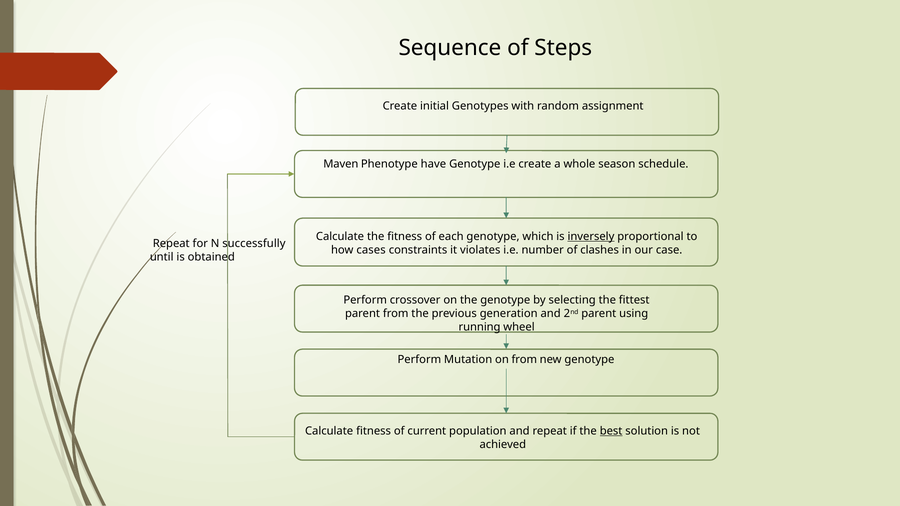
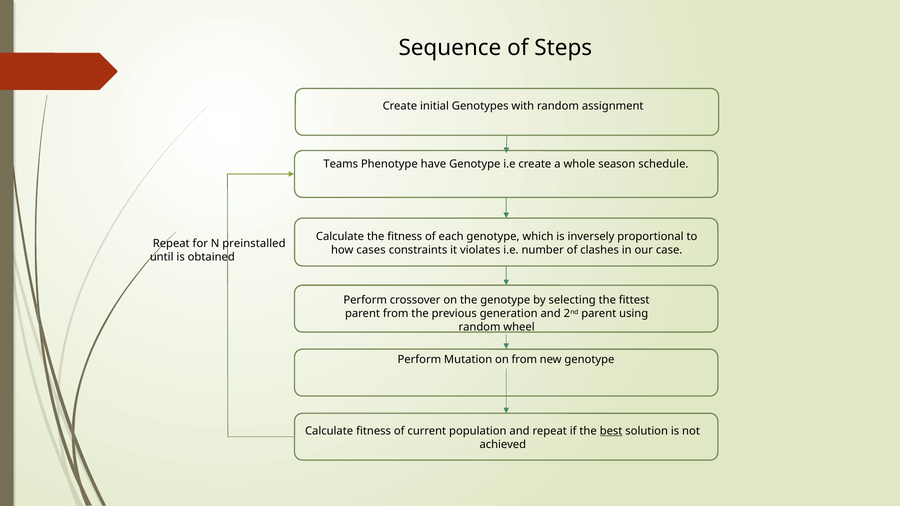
Maven: Maven -> Teams (341, 164)
inversely underline: present -> none (591, 237)
successfully: successfully -> preinstalled (254, 244)
running: running -> random (480, 327)
